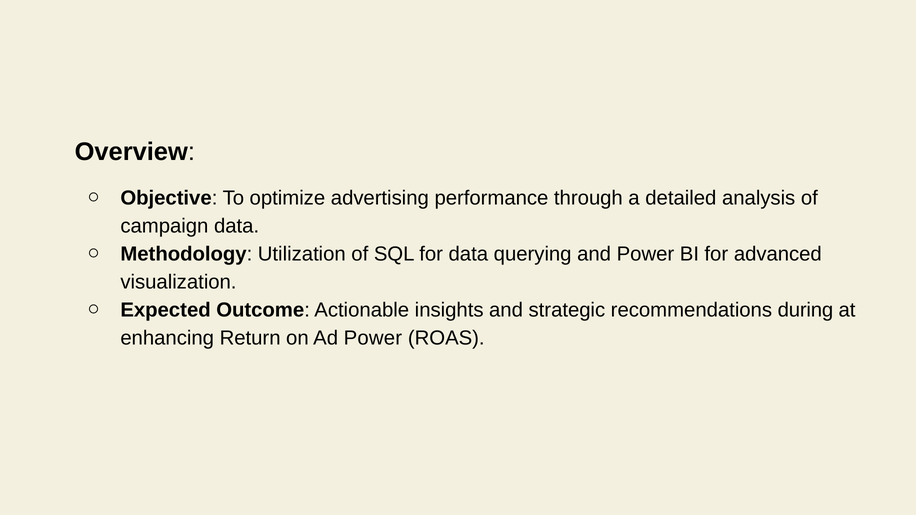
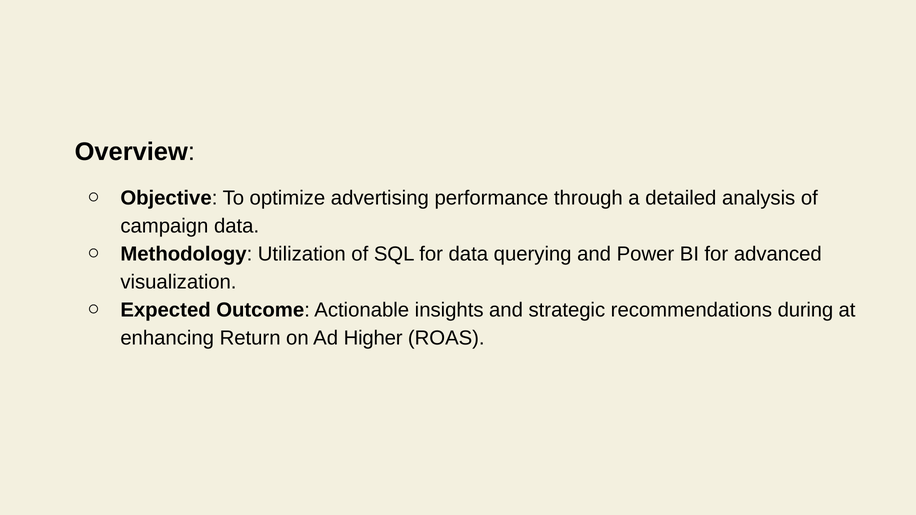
Ad Power: Power -> Higher (373, 338)
